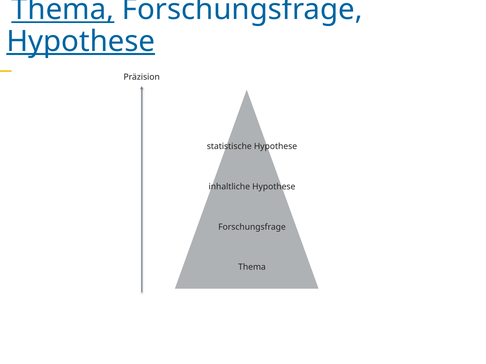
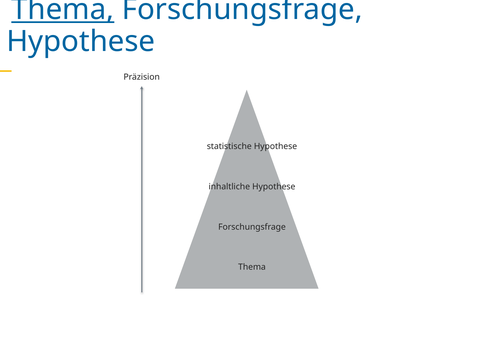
Hypothese underline: present -> none (81, 41)
